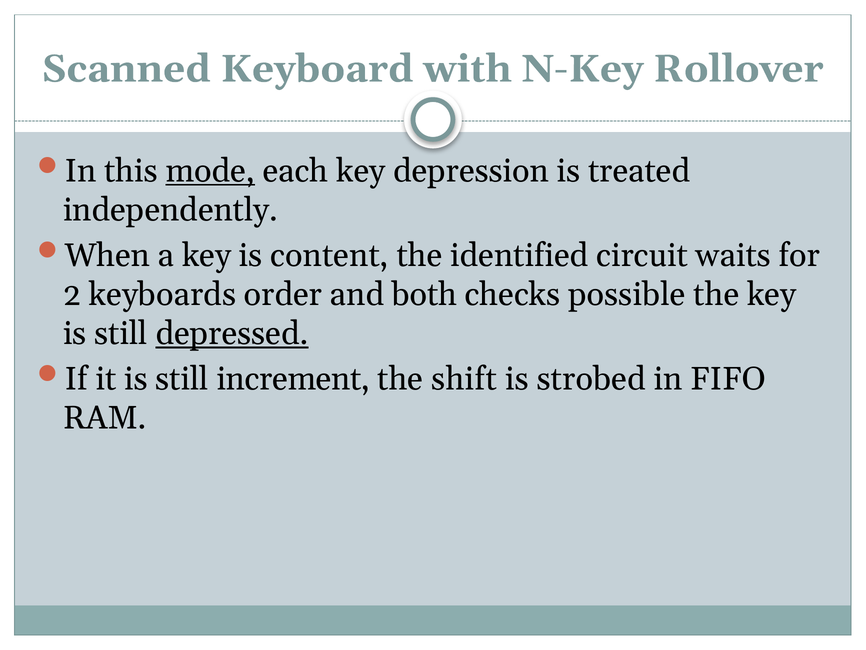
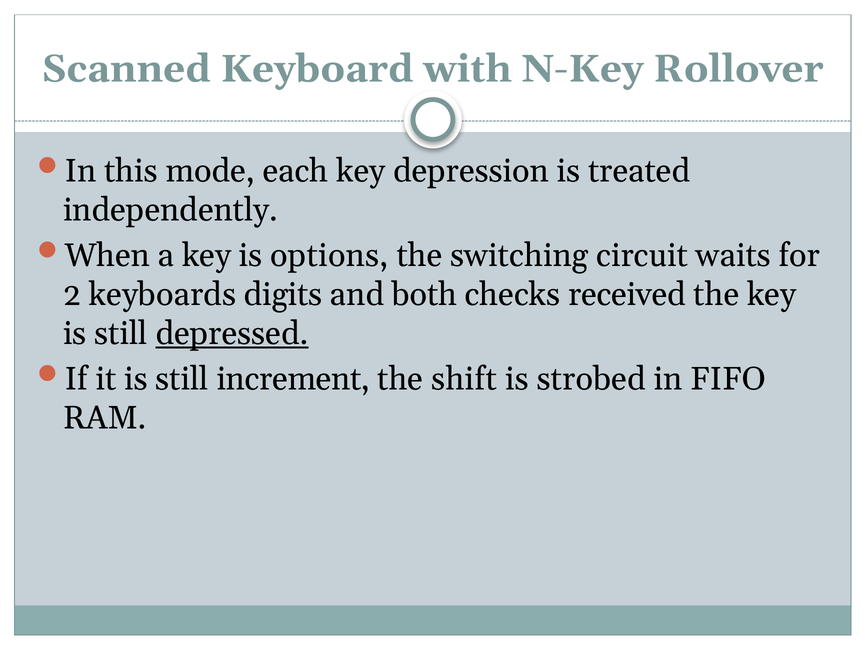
mode underline: present -> none (210, 171)
content: content -> options (329, 255)
identified: identified -> switching (519, 255)
order: order -> digits (283, 294)
possible: possible -> received (627, 294)
